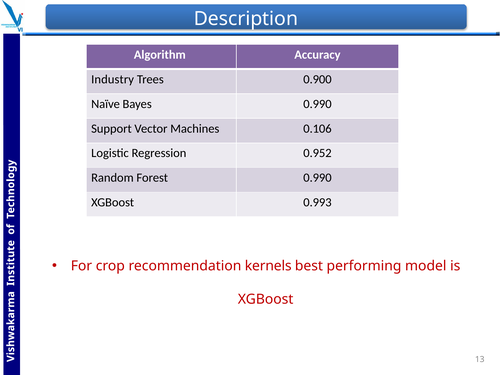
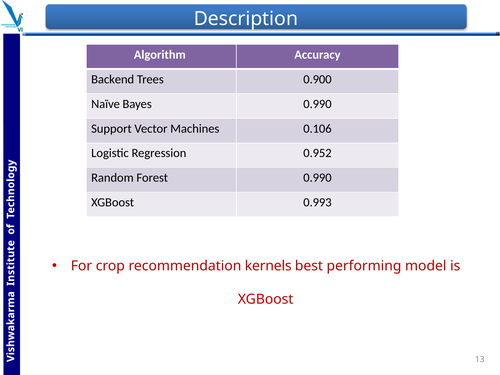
Industry: Industry -> Backend (113, 79)
